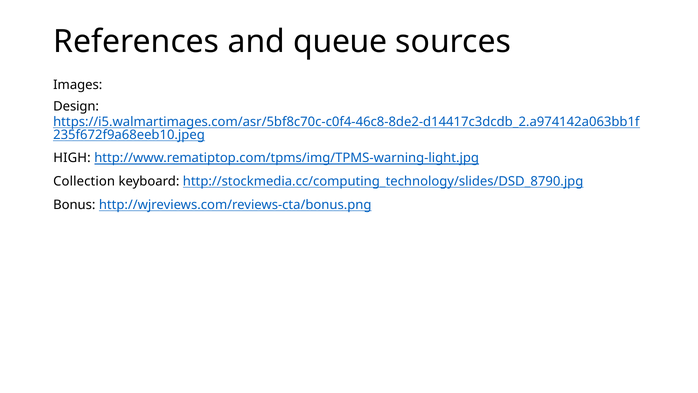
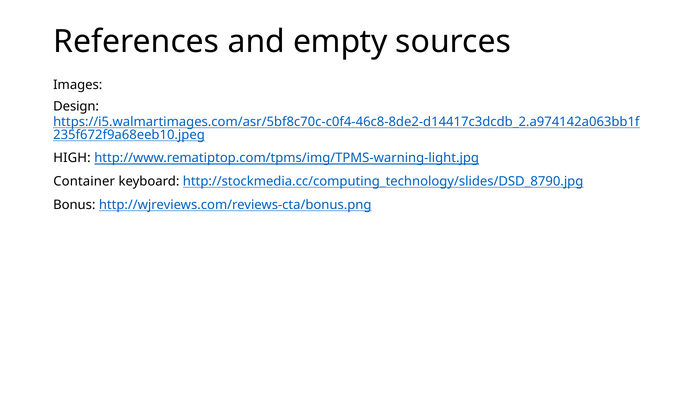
queue: queue -> empty (340, 42)
Collection: Collection -> Container (84, 181)
